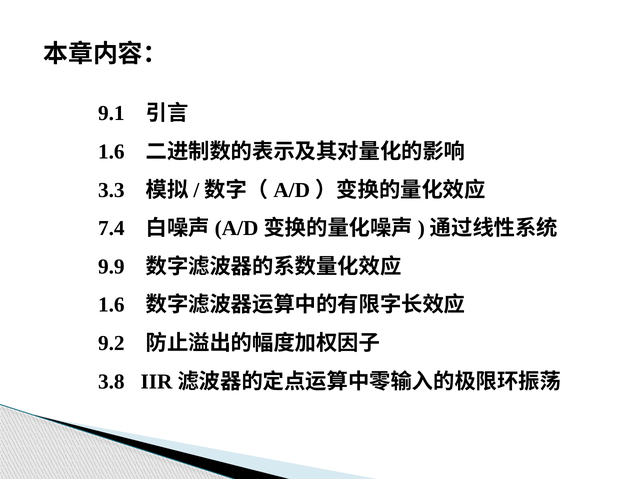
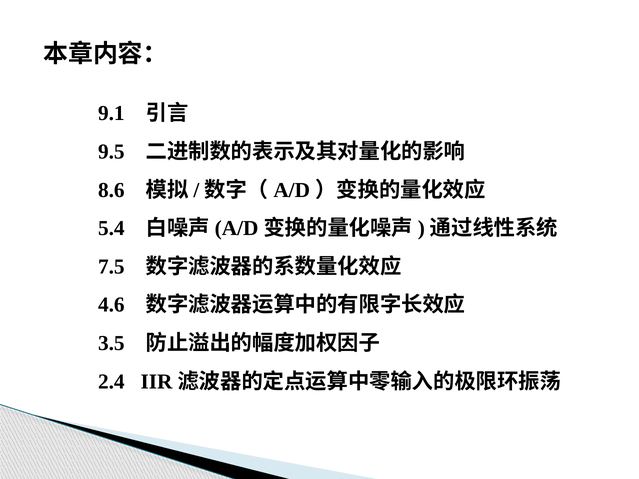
1.6: 1.6 -> 9.5 (111, 152)
3.3: 3.3 -> 8.6 (111, 190)
7.4: 7.4 -> 5.4 (111, 228)
9.9: 9.9 -> 7.5 (111, 267)
1.6: 1.6 -> 4.6 (111, 305)
9.2: 9.2 -> 3.5 (111, 343)
3.8: 3.8 -> 2.4 (111, 382)
